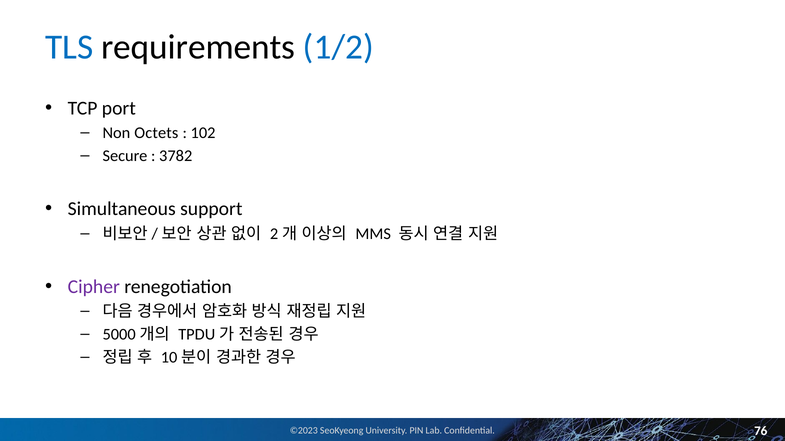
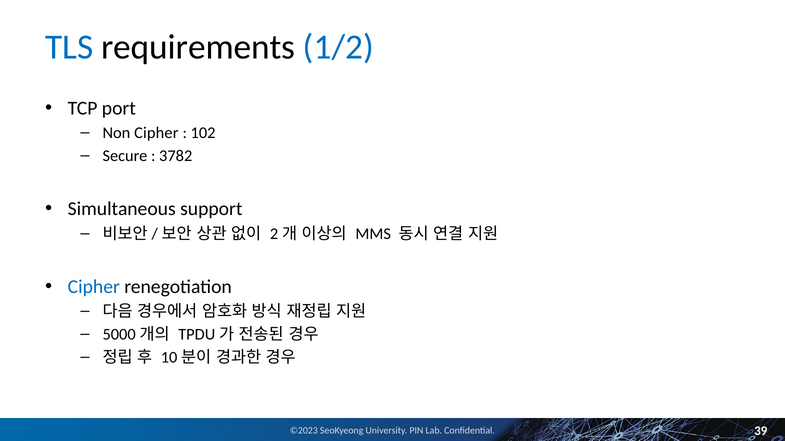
Non Octets: Octets -> Cipher (156, 133)
Cipher colour: purple -> blue (94, 287)
76: 76 -> 39 (761, 431)
